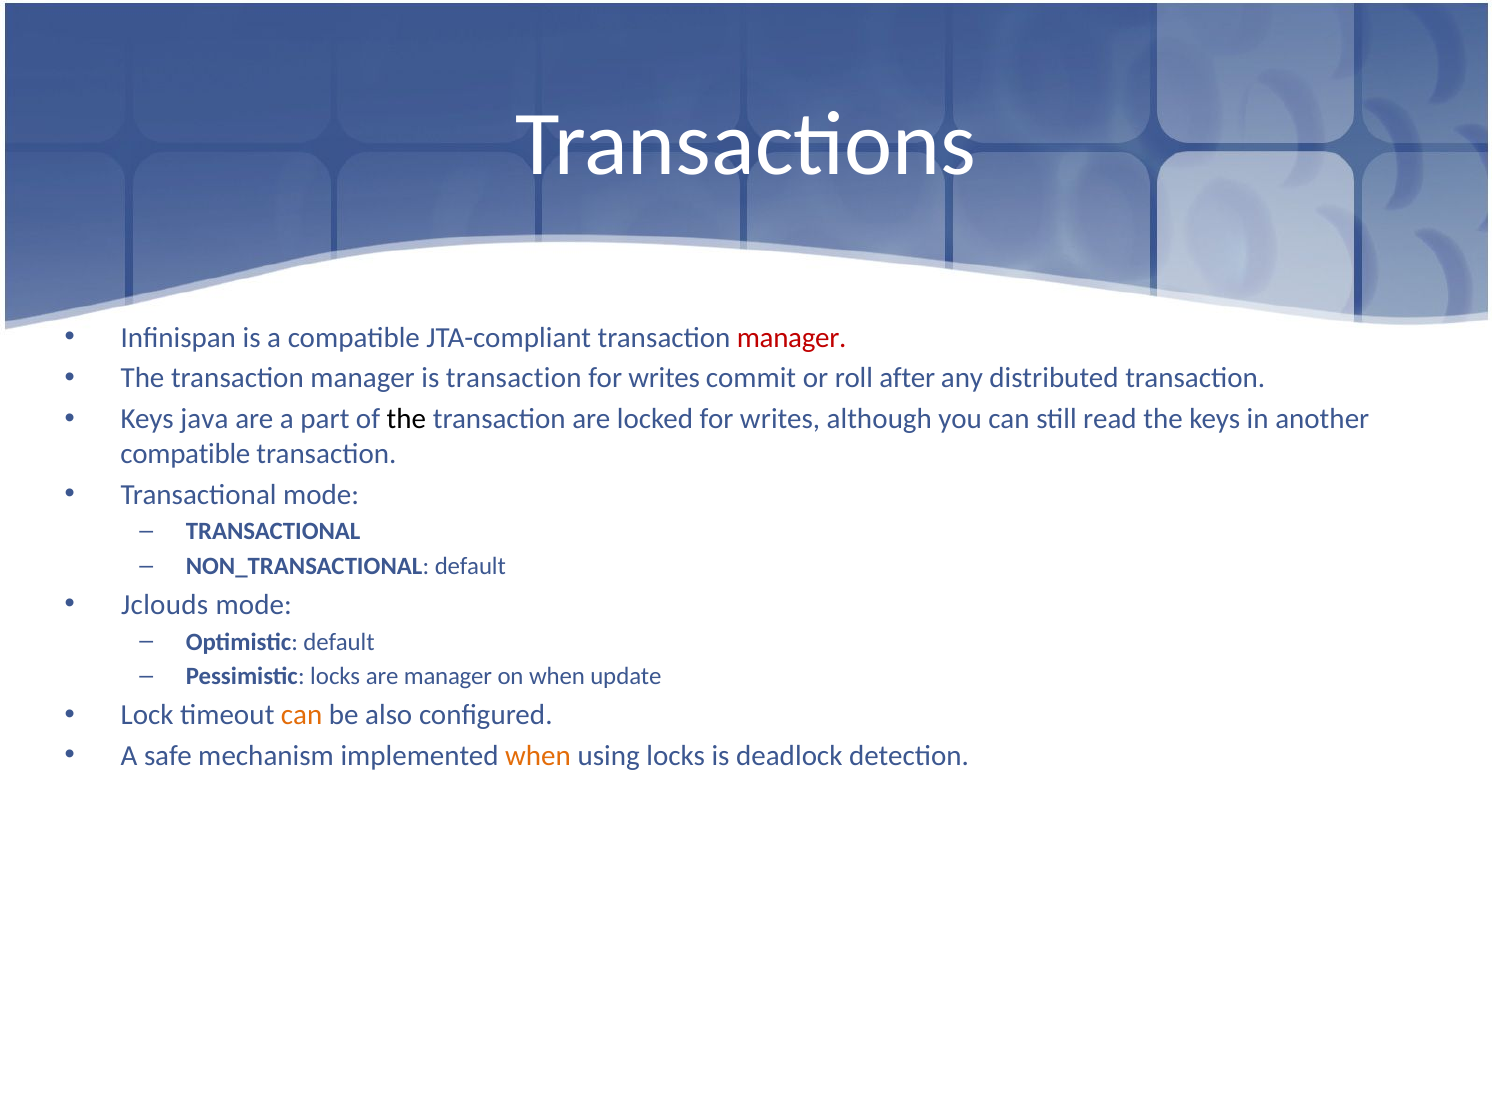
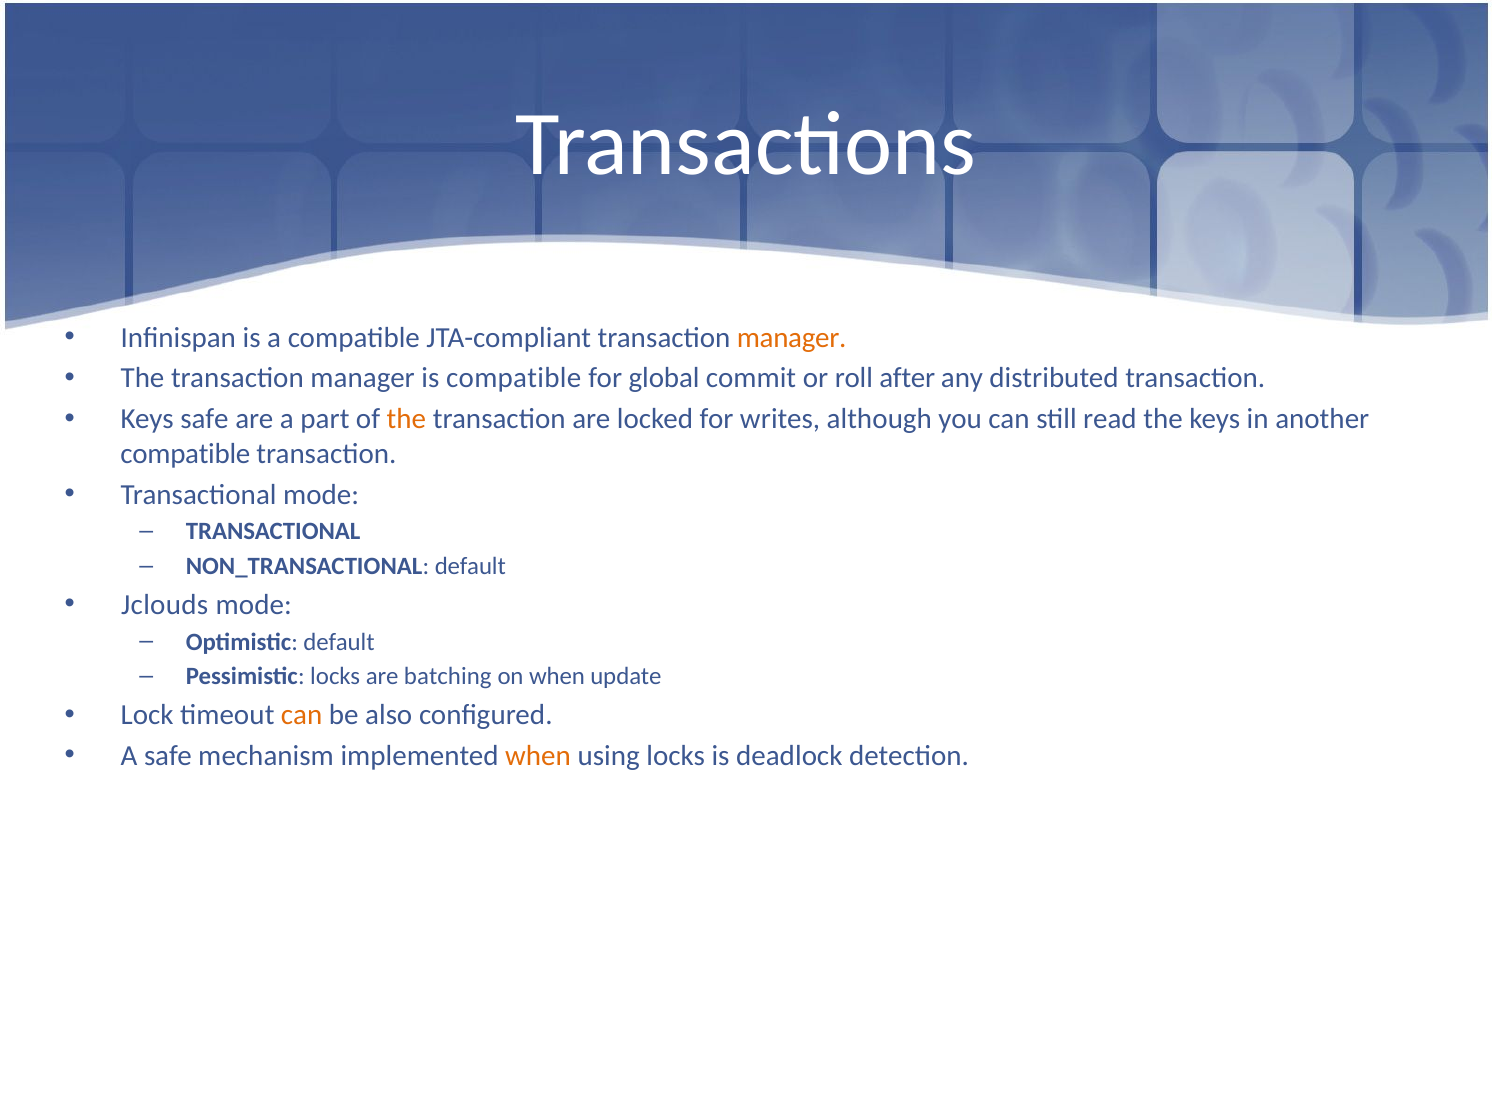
manager colour: red -> orange (792, 338)
is transaction: transaction -> compatible (514, 378)
writes: writes -> global (664, 378)
Keys java: java -> safe (204, 419)
the colour: black -> orange (406, 419)
are manager: manager -> batching (448, 677)
